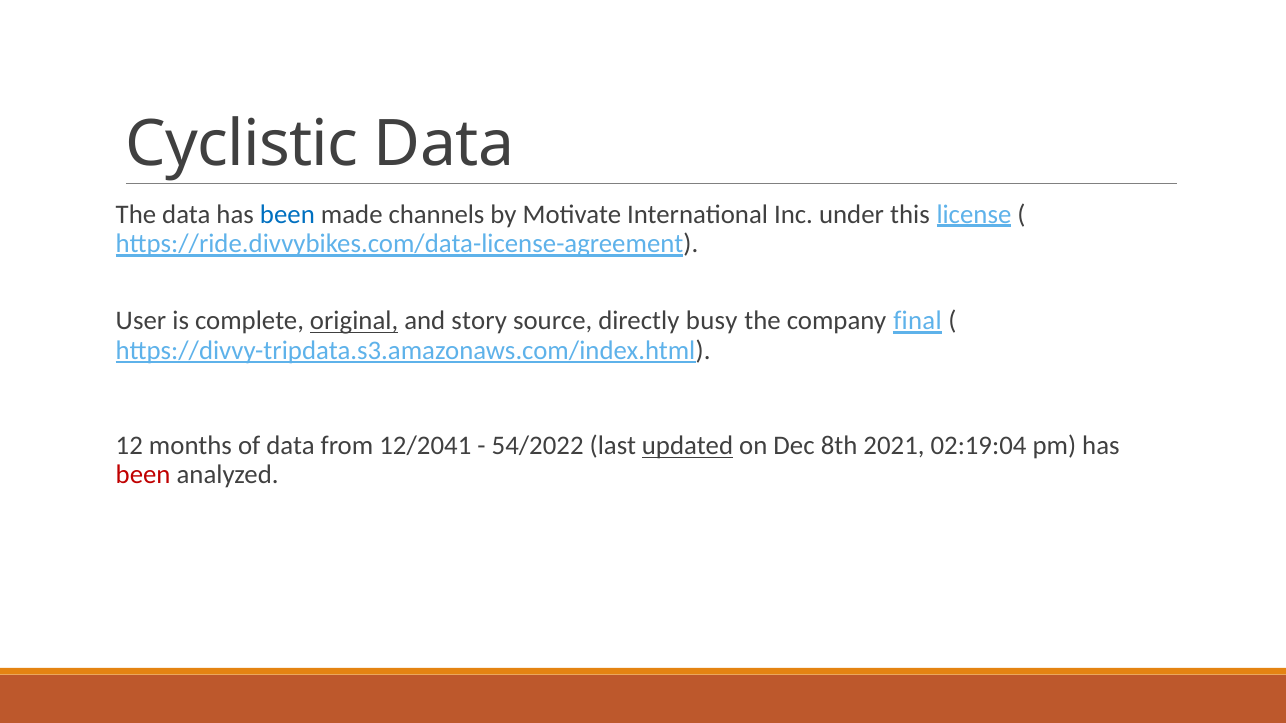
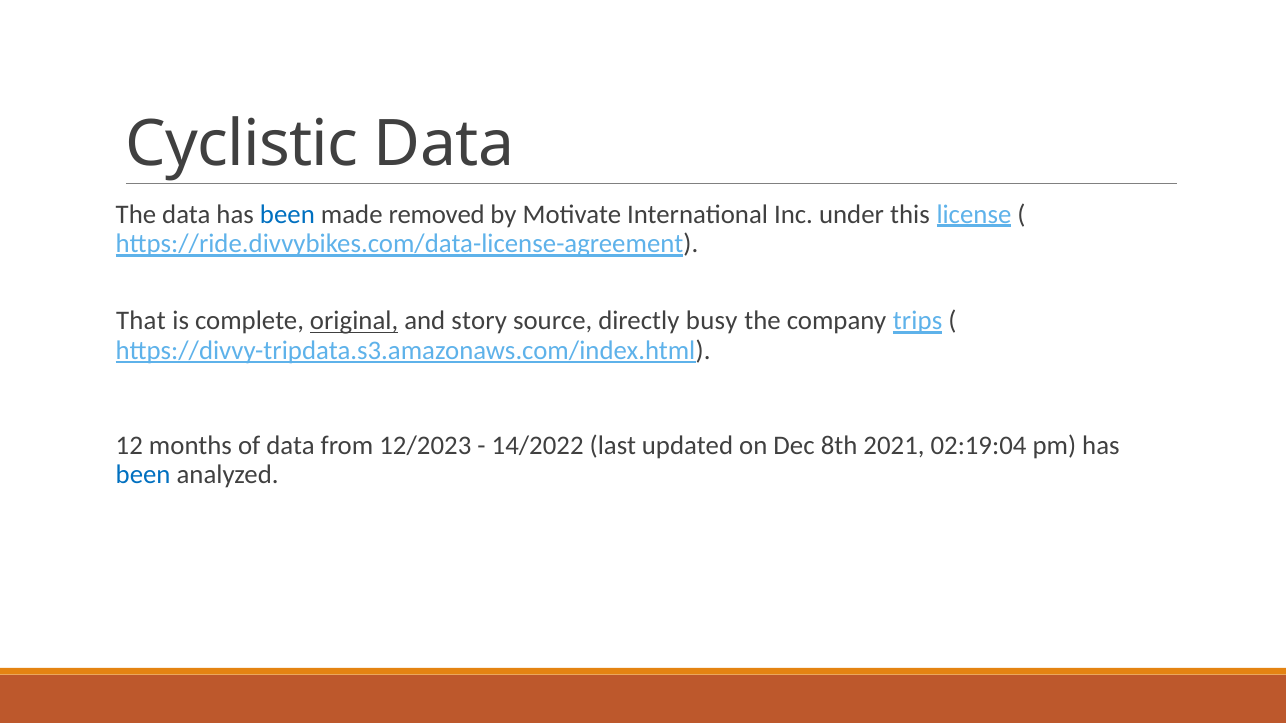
channels: channels -> removed (437, 214)
User: User -> That (141, 321)
final: final -> trips (918, 321)
12/2041: 12/2041 -> 12/2023 (425, 446)
54/2022: 54/2022 -> 14/2022 (538, 446)
updated underline: present -> none (688, 446)
been colour: red -> blue (143, 475)
